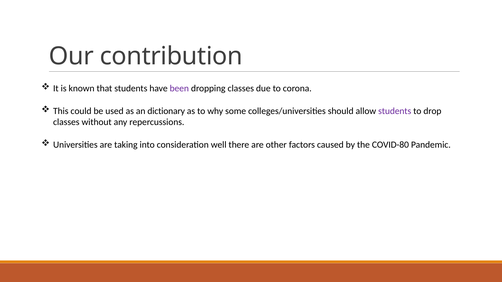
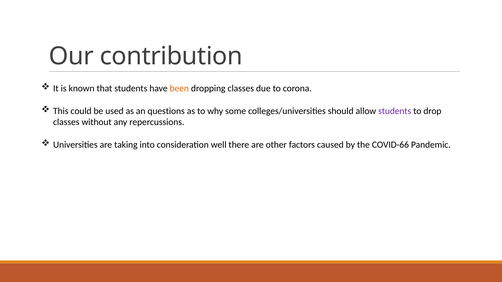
been colour: purple -> orange (179, 88)
dictionary: dictionary -> questions (166, 111)
COVID-80: COVID-80 -> COVID-66 (390, 145)
